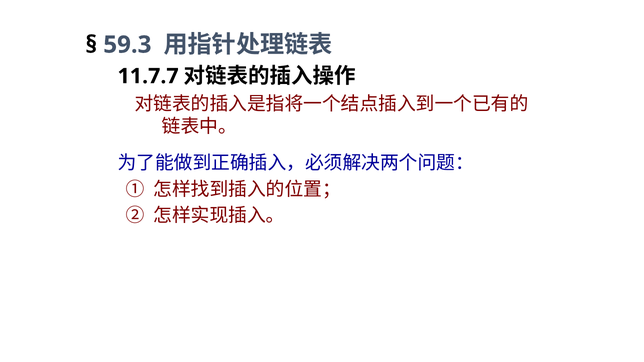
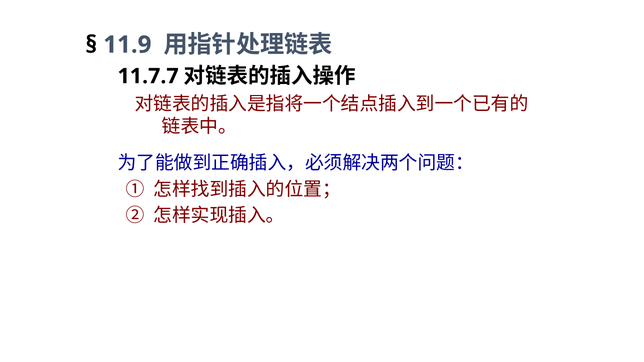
59.3: 59.3 -> 11.9 (127, 45)
